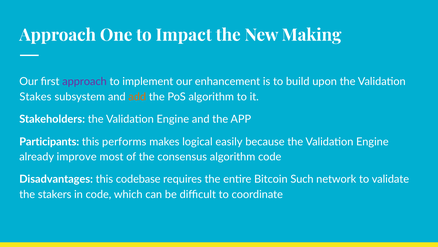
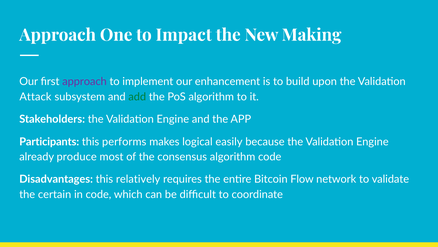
Stakes: Stakes -> Attack (35, 97)
add colour: orange -> green (137, 97)
improve: improve -> produce (77, 156)
codebase: codebase -> relatively (138, 179)
Such: Such -> Flow (302, 179)
stakers: stakers -> certain (55, 194)
